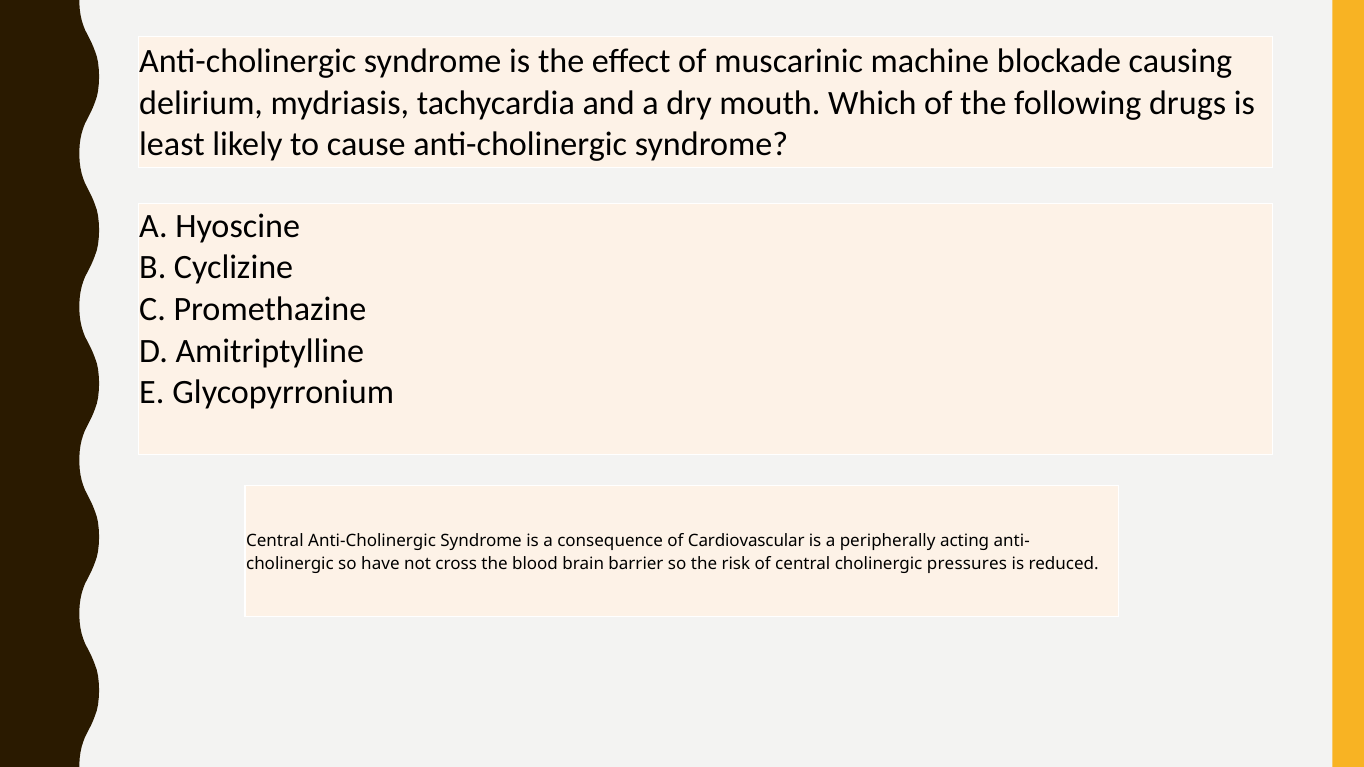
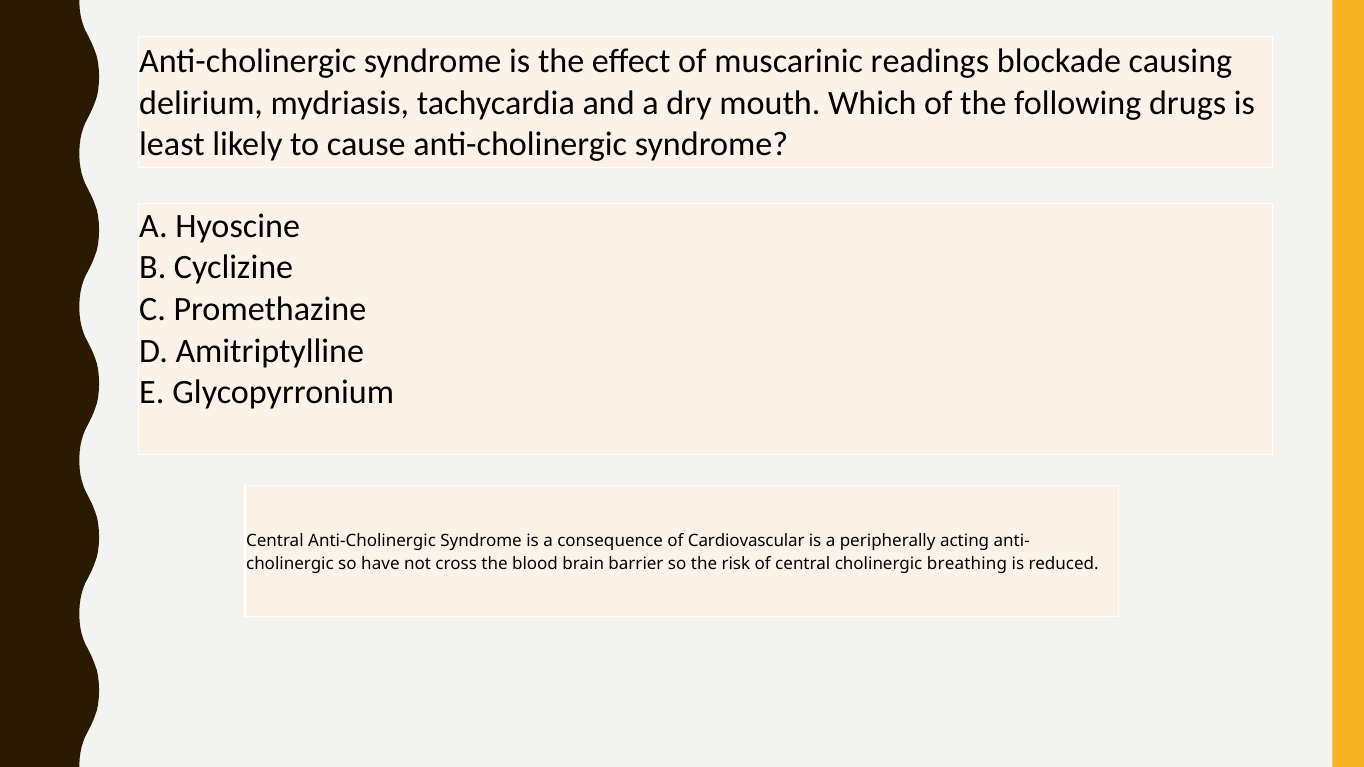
machine: machine -> readings (930, 61)
pressures: pressures -> breathing (967, 564)
